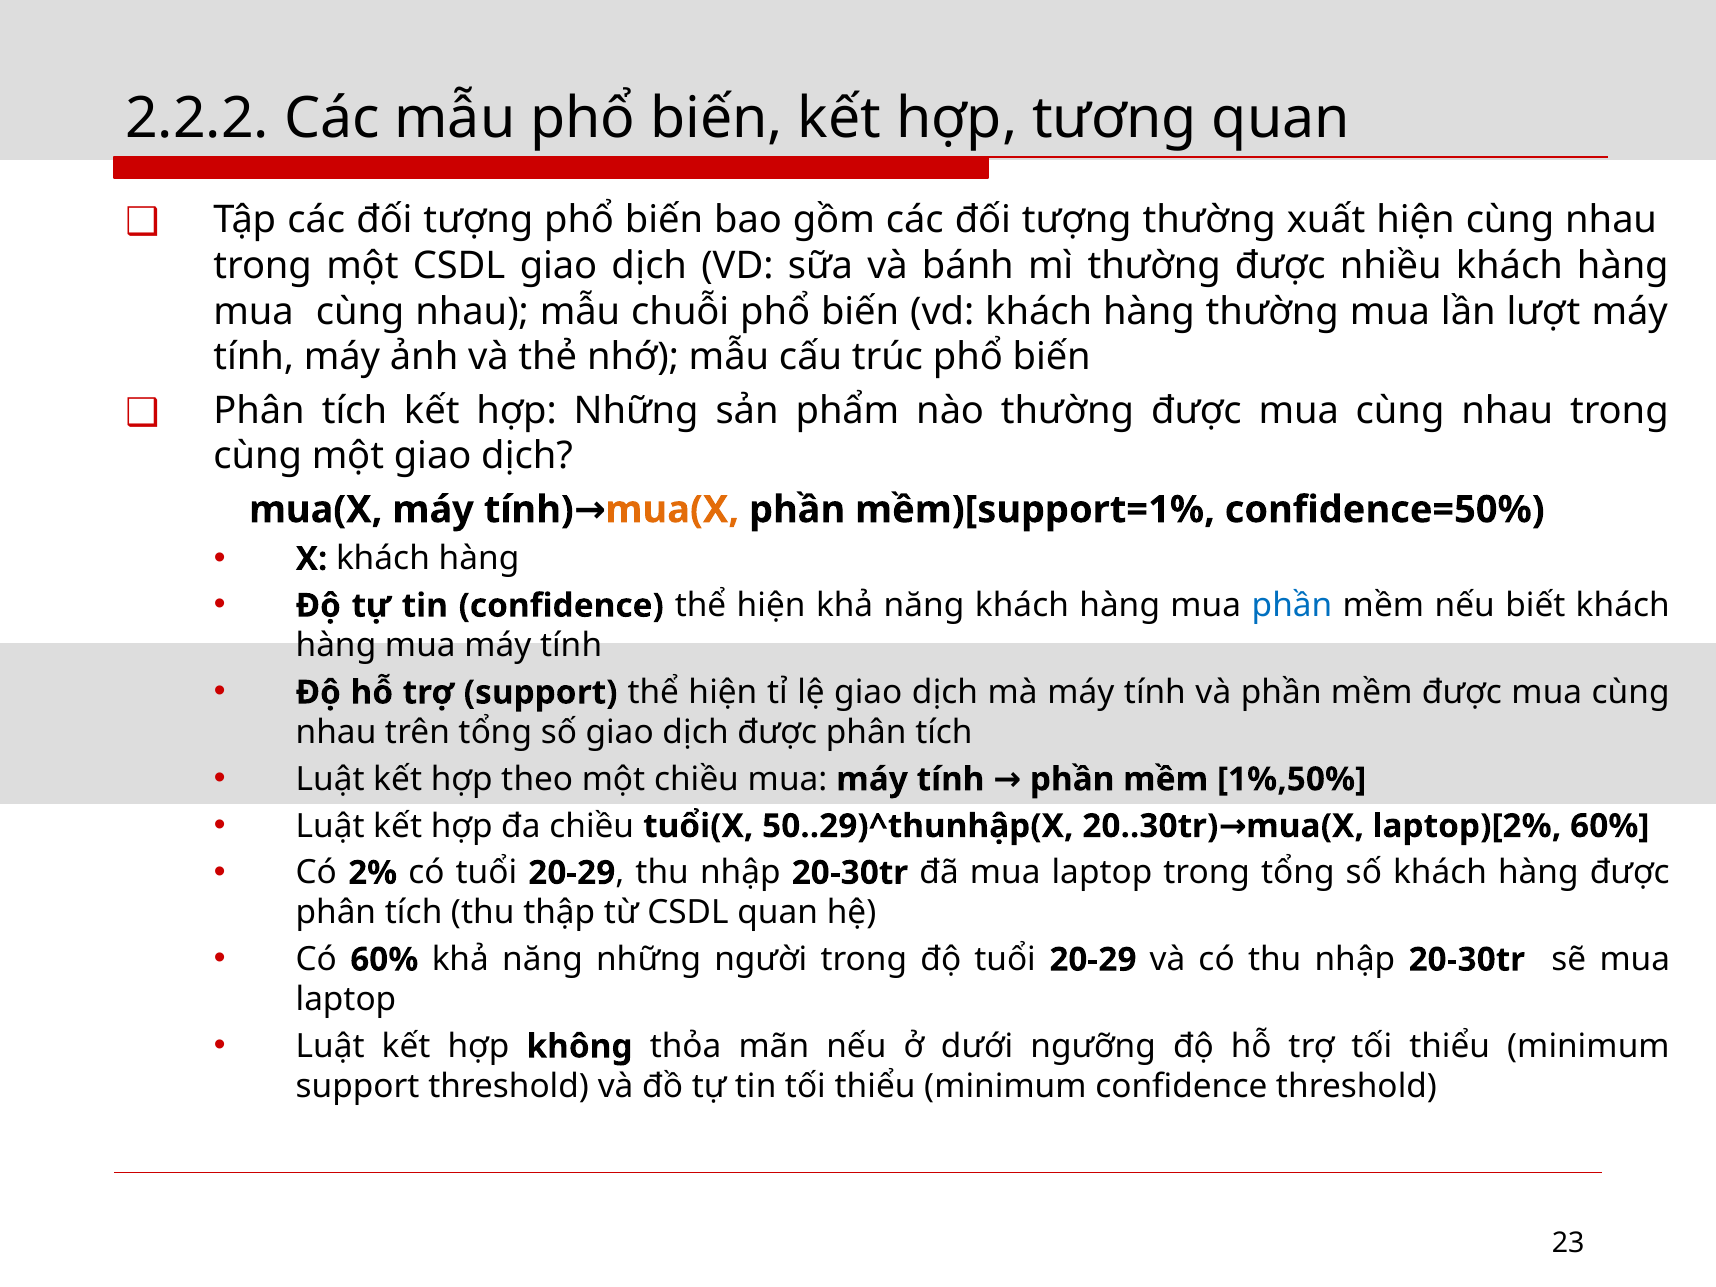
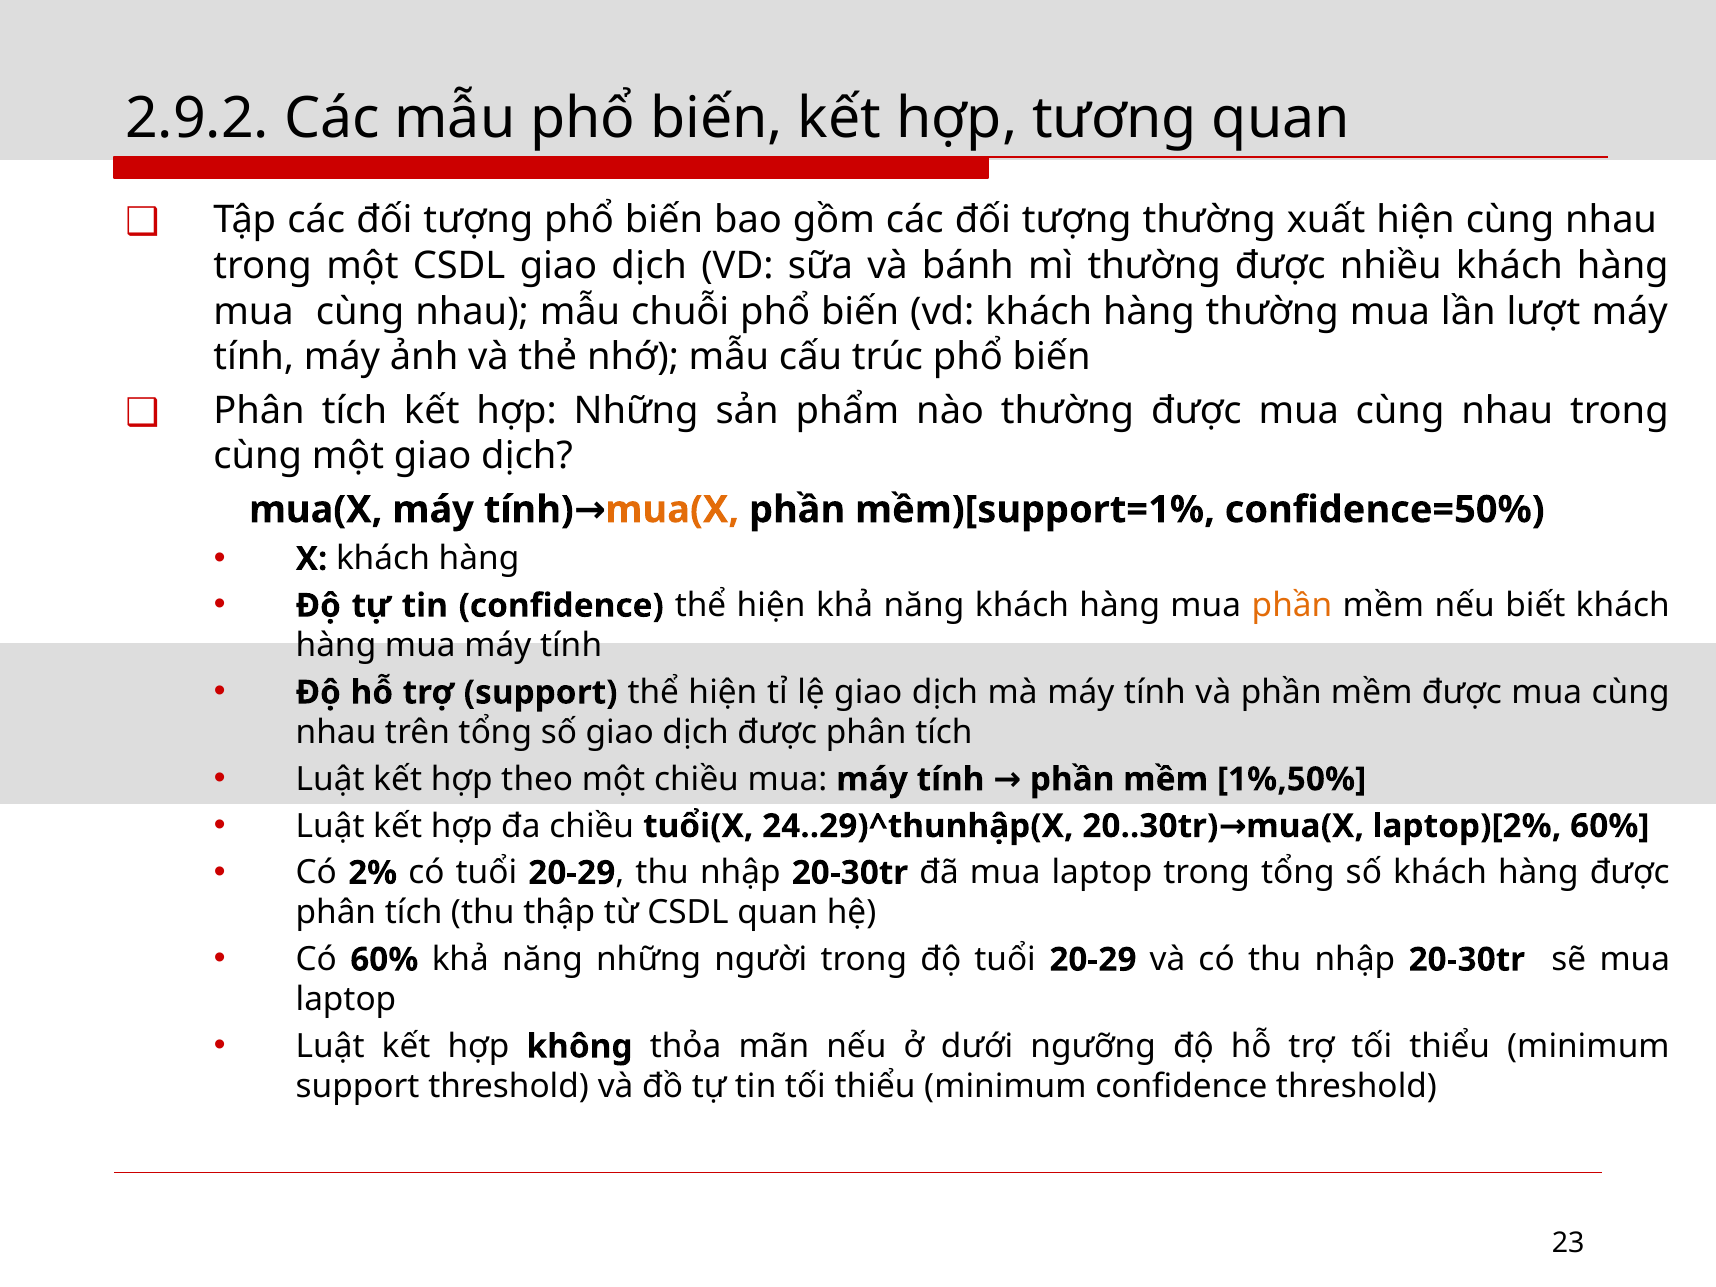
2.2.2: 2.2.2 -> 2.9.2 (197, 118)
phần colour: blue -> orange (1292, 606)
50..29)^thunhập(X: 50..29)^thunhập(X -> 24..29)^thunhập(X (918, 826)
